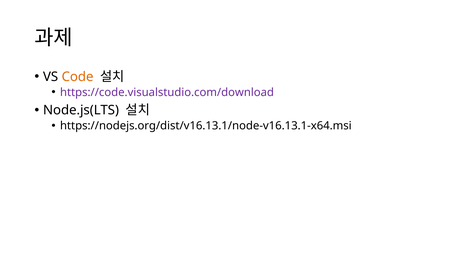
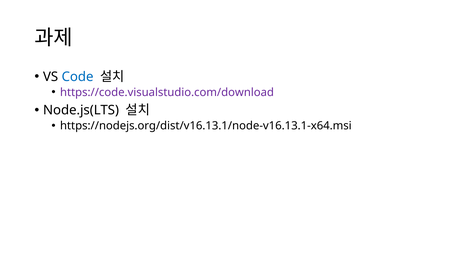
Code colour: orange -> blue (78, 77)
